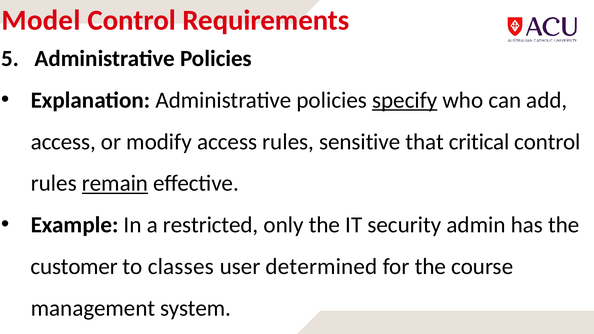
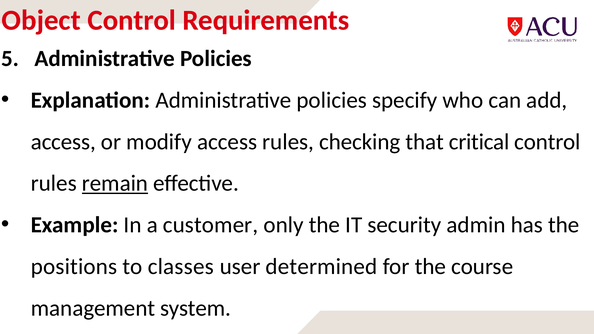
Model: Model -> Object (41, 20)
specify underline: present -> none (405, 100)
sensitive: sensitive -> checking (360, 142)
restricted: restricted -> customer (211, 225)
customer: customer -> positions (74, 267)
